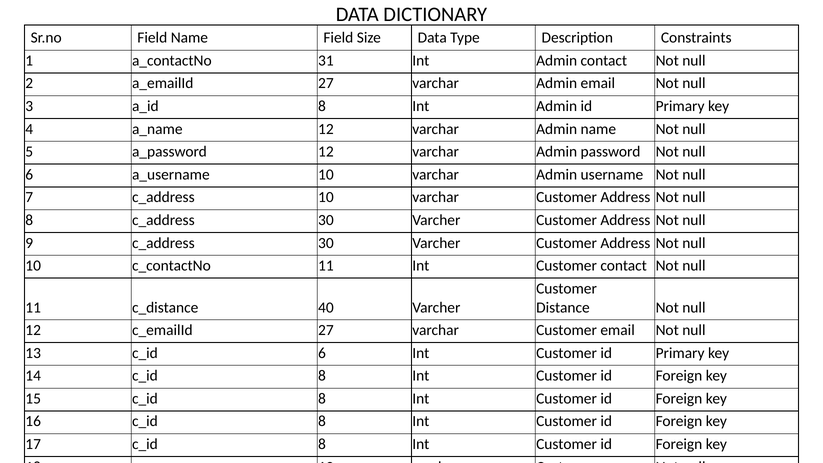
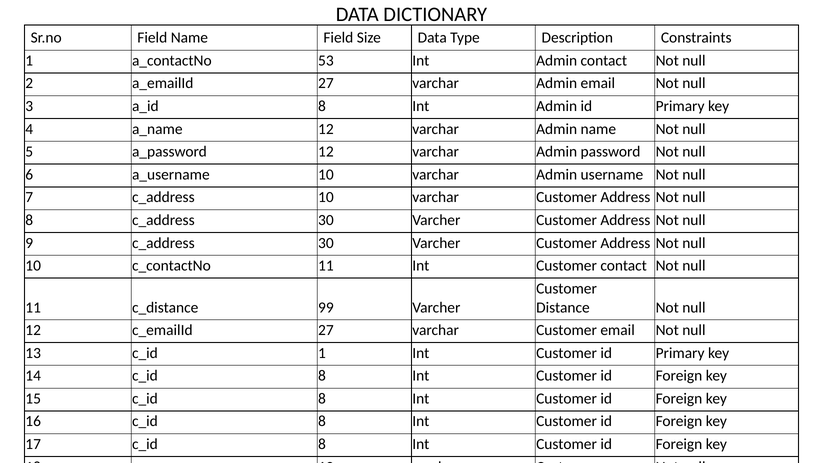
31: 31 -> 53 (326, 61)
40: 40 -> 99 (326, 307)
6: 6 -> 1 (322, 353)
